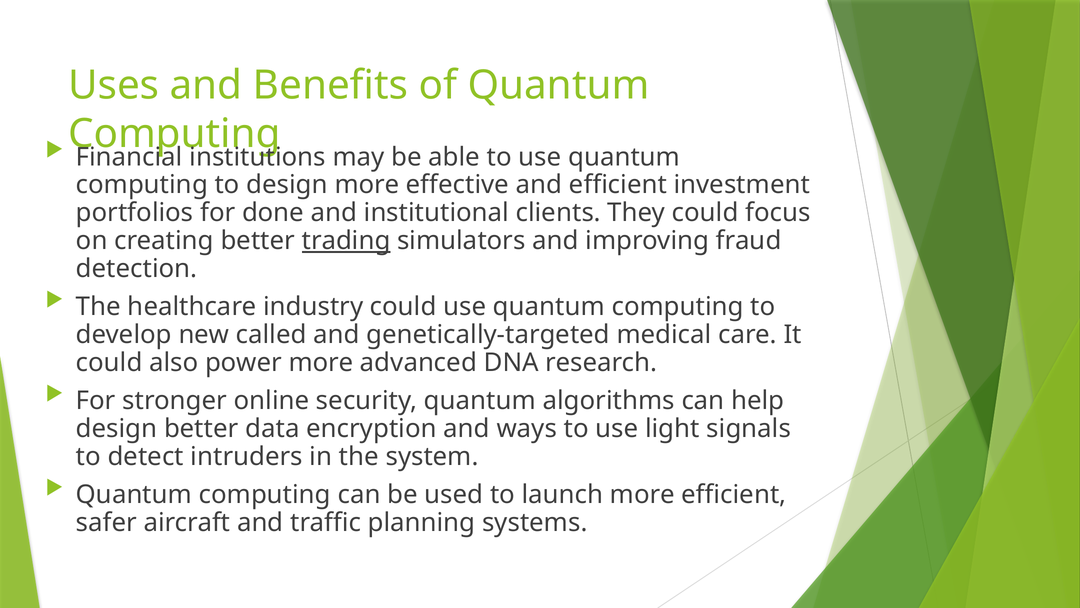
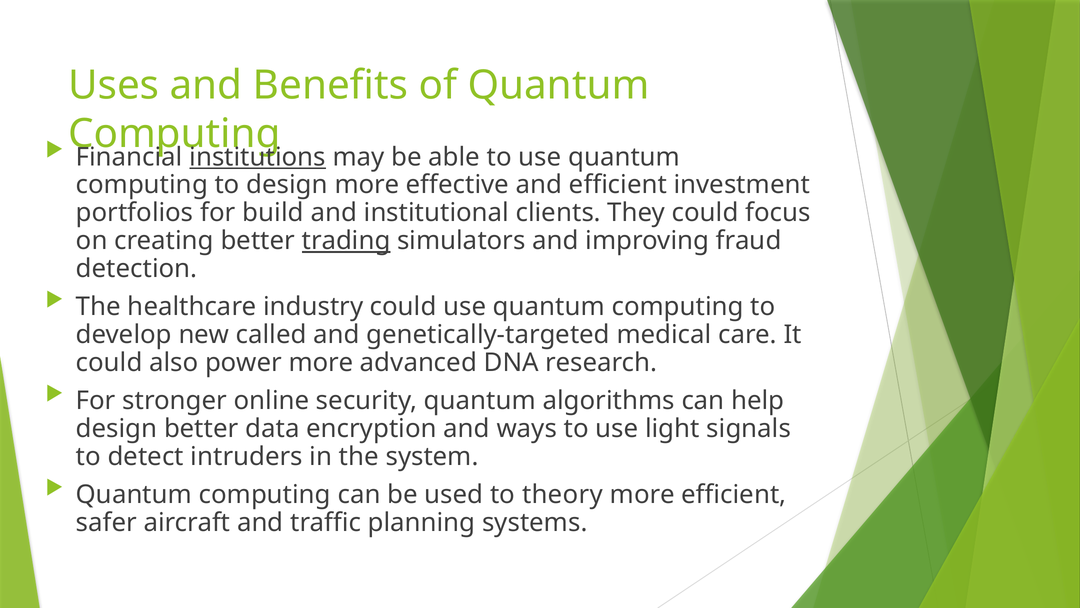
institutions underline: none -> present (258, 157)
done: done -> build (273, 213)
launch: launch -> theory (562, 494)
